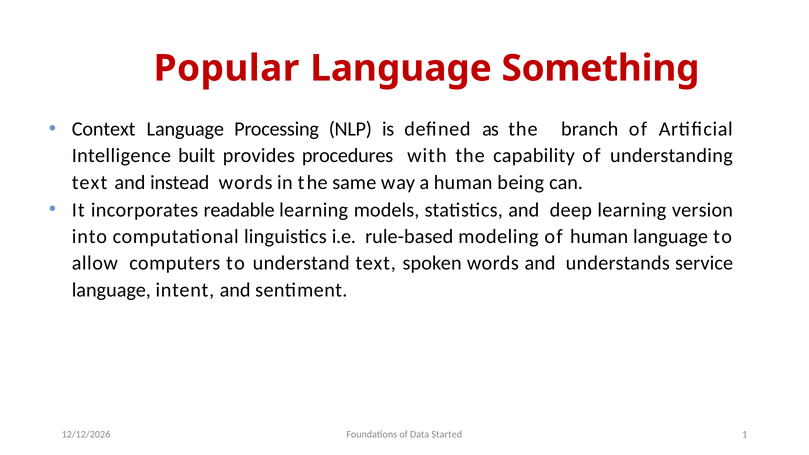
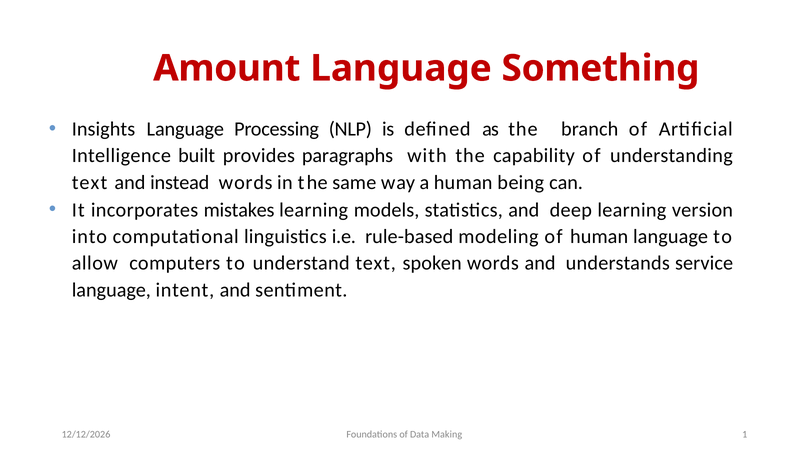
Popular: Popular -> Amount (227, 68)
Context: Context -> Insights (103, 129)
procedures: procedures -> paragraphs (348, 156)
readable: readable -> mistakes (239, 210)
Started: Started -> Making (447, 434)
